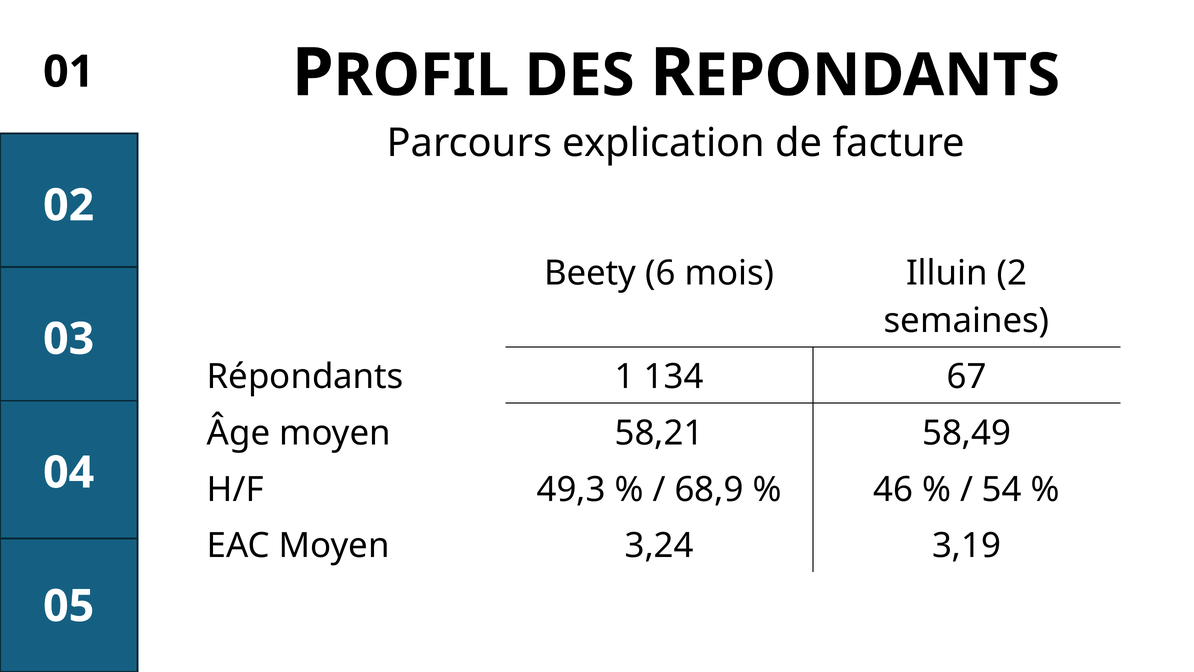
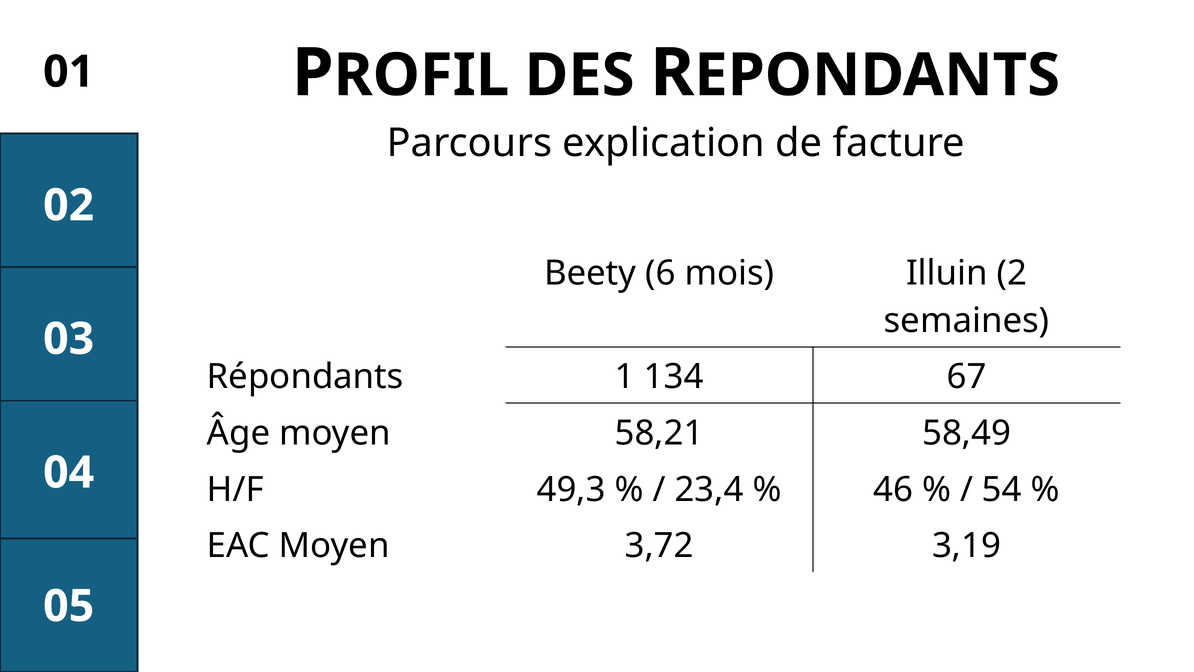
68,9: 68,9 -> 23,4 (709, 489)
3,24: 3,24 -> 3,72 (659, 546)
